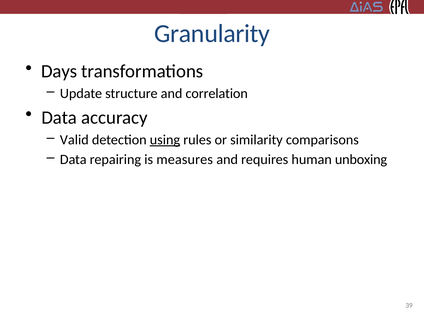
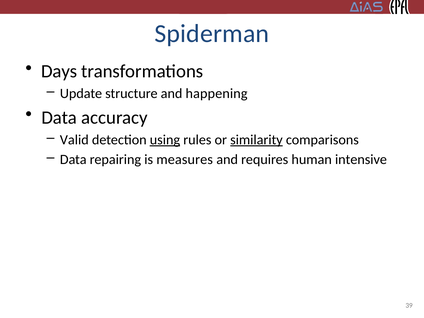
Granularity: Granularity -> Spiderman (212, 34)
correlation: correlation -> happening (217, 94)
similarity underline: none -> present (256, 140)
unboxing: unboxing -> intensive (361, 160)
